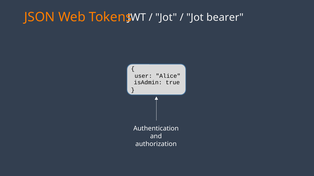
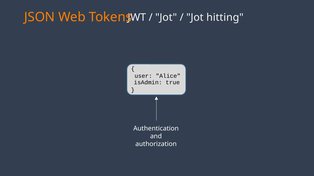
bearer: bearer -> hitting (225, 18)
